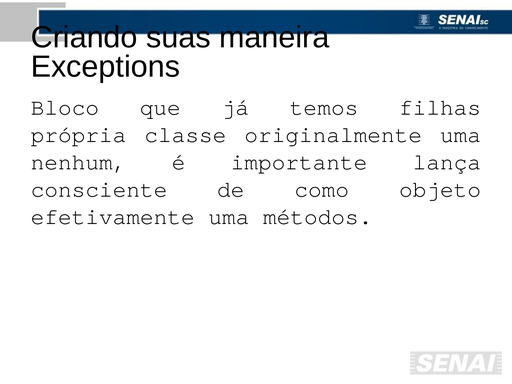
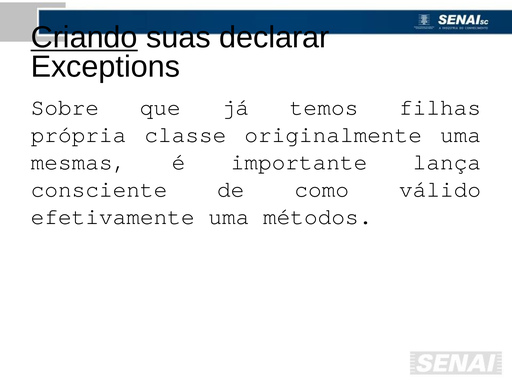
Criando underline: none -> present (84, 37)
maneira: maneira -> declarar (274, 37)
Bloco: Bloco -> Sobre (65, 107)
nenhum: nenhum -> mesmas (79, 162)
objeto: objeto -> válido (440, 189)
